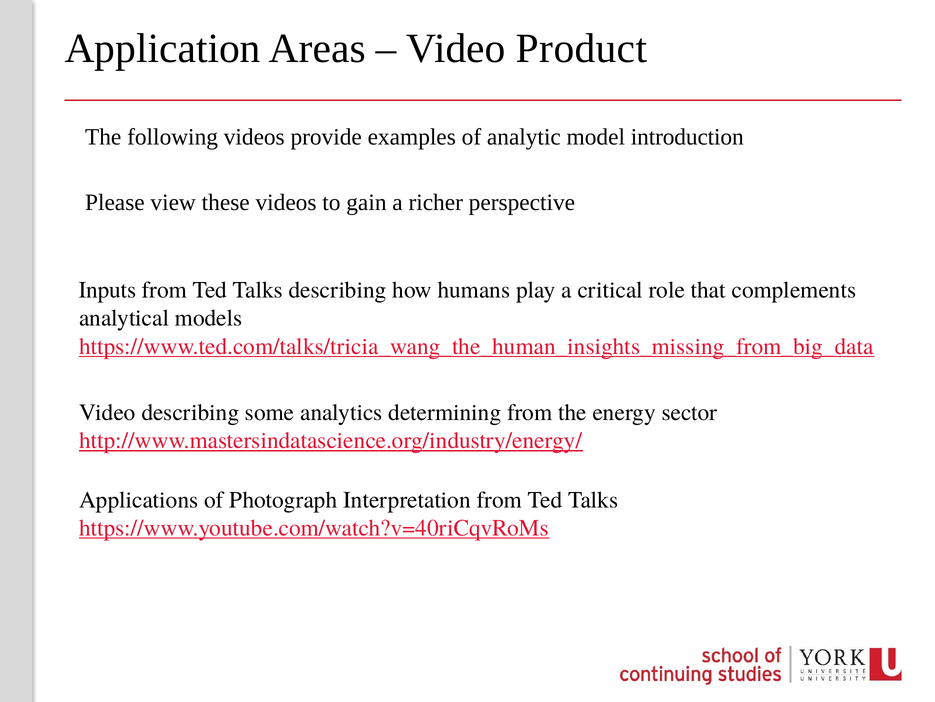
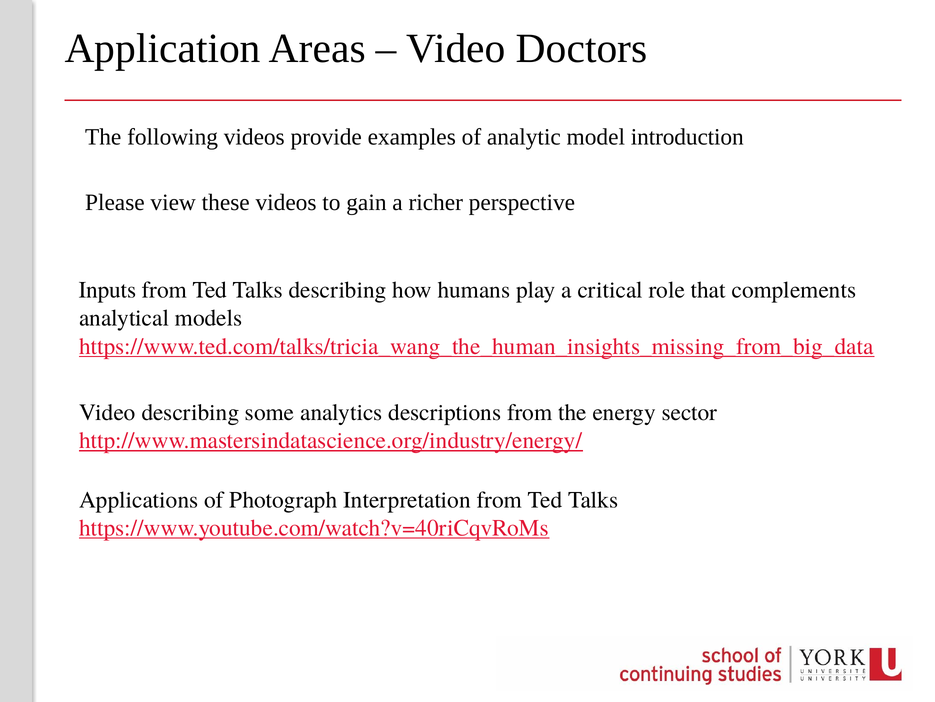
Product: Product -> Doctors (582, 48)
determining: determining -> descriptions (445, 412)
